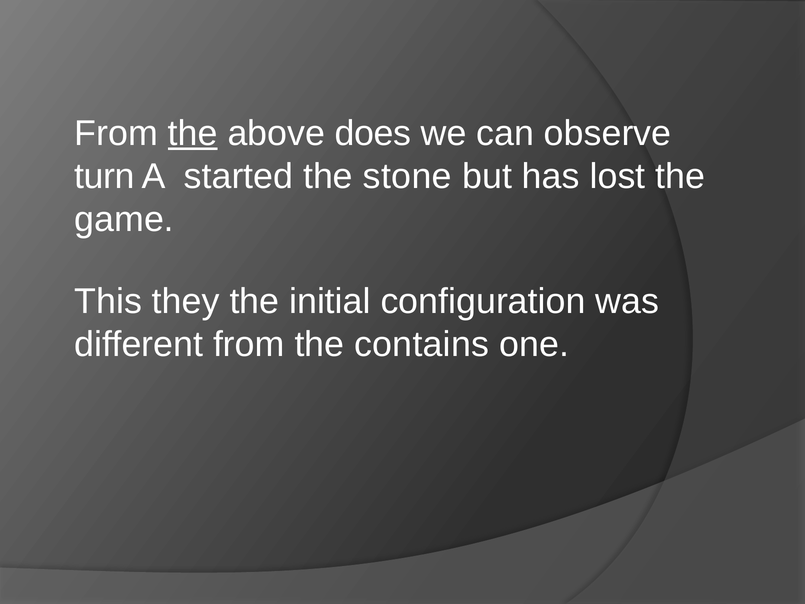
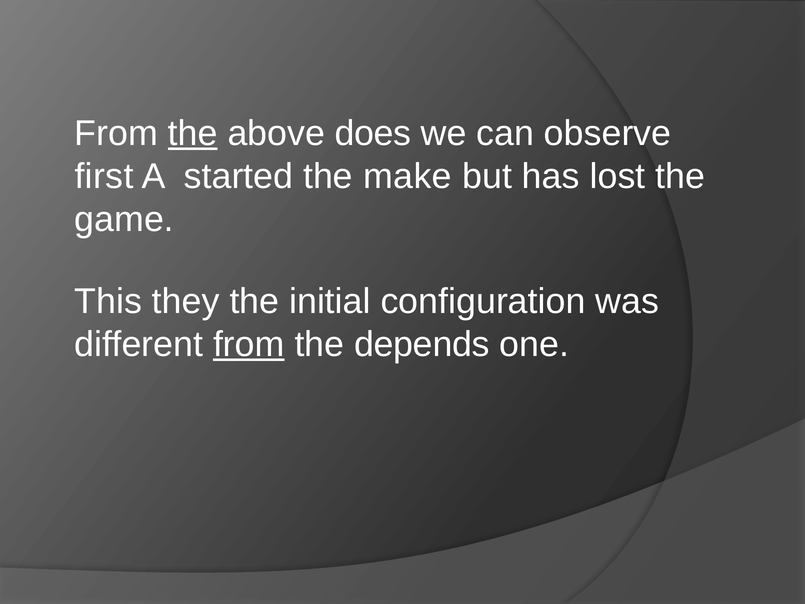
turn: turn -> first (104, 176)
stone: stone -> make (407, 176)
from underline: none -> present (249, 344)
contains: contains -> depends (422, 344)
